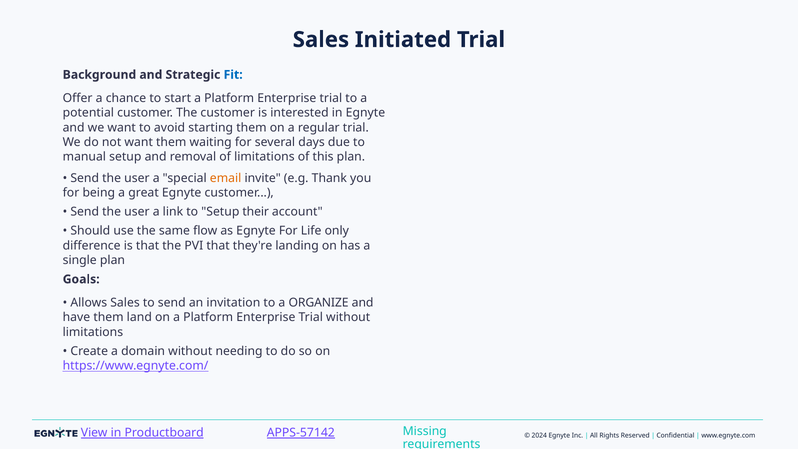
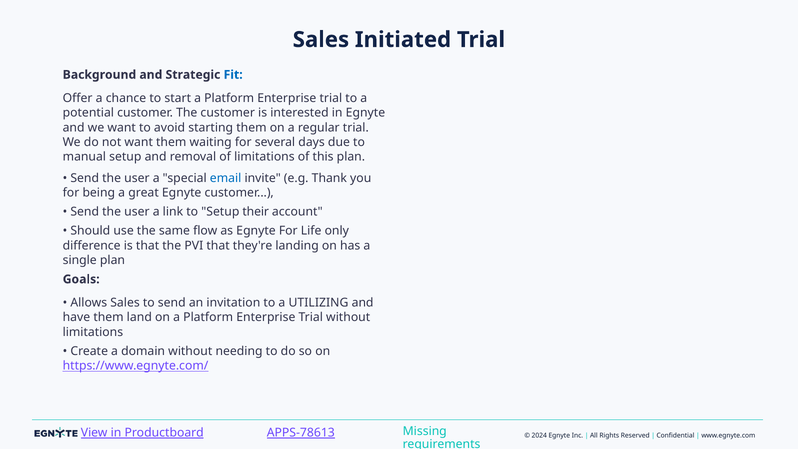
email colour: orange -> blue (226, 178)
ORGANIZE: ORGANIZE -> UTILIZING (318, 303)
APPS-57142: APPS-57142 -> APPS-78613 (301, 432)
